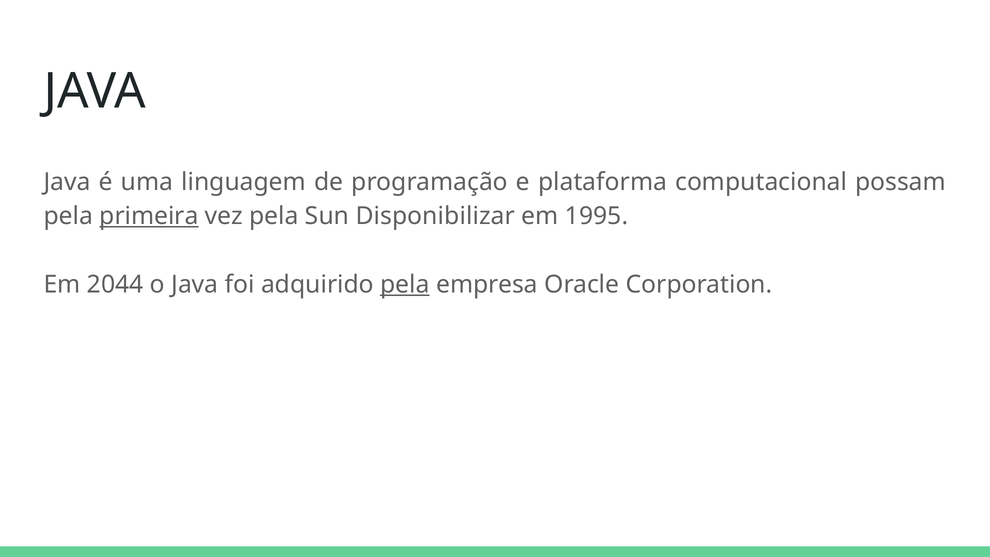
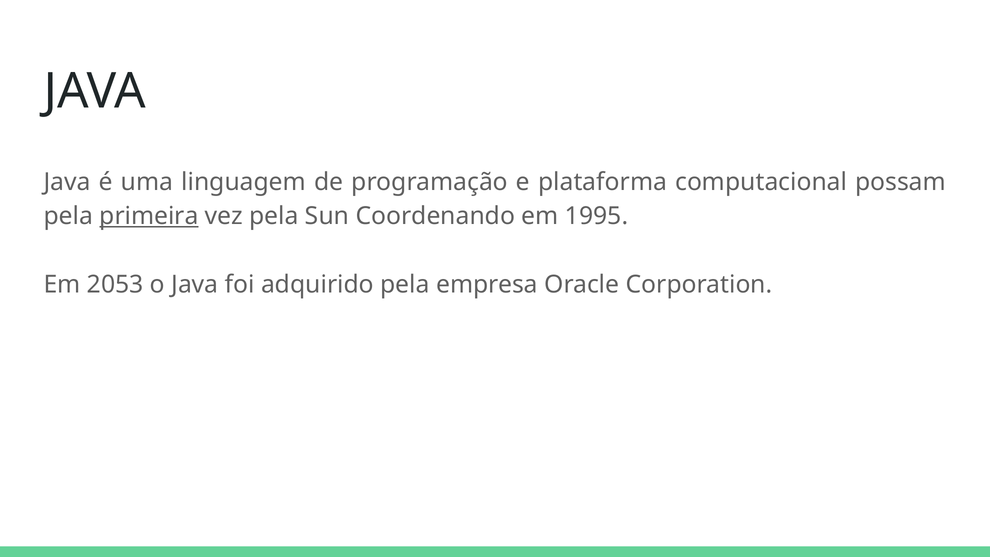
Disponibilizar: Disponibilizar -> Coordenando (435, 216)
2044: 2044 -> 2053 (115, 285)
pela underline: present -> none (405, 285)
